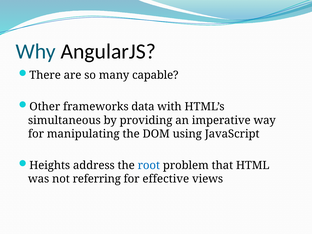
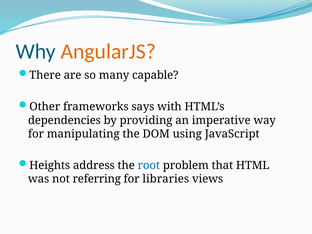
AngularJS colour: black -> orange (108, 52)
data: data -> says (143, 107)
simultaneous: simultaneous -> dependencies (64, 120)
effective: effective -> libraries (166, 179)
